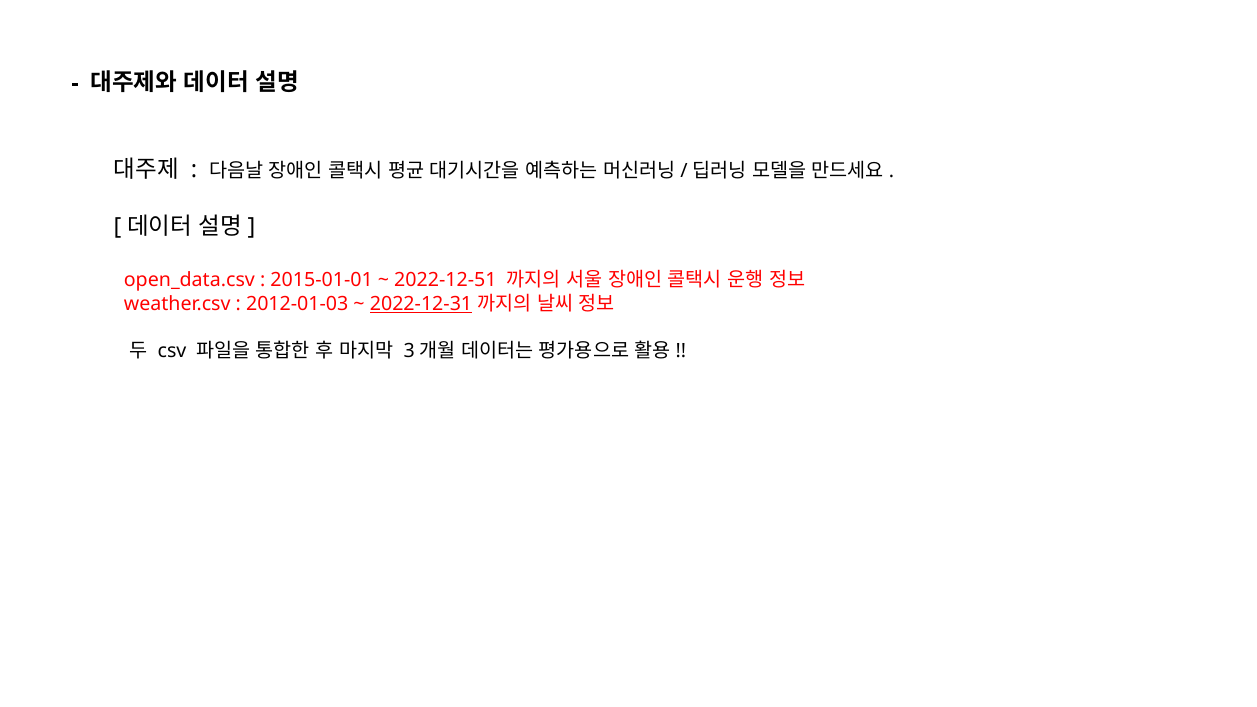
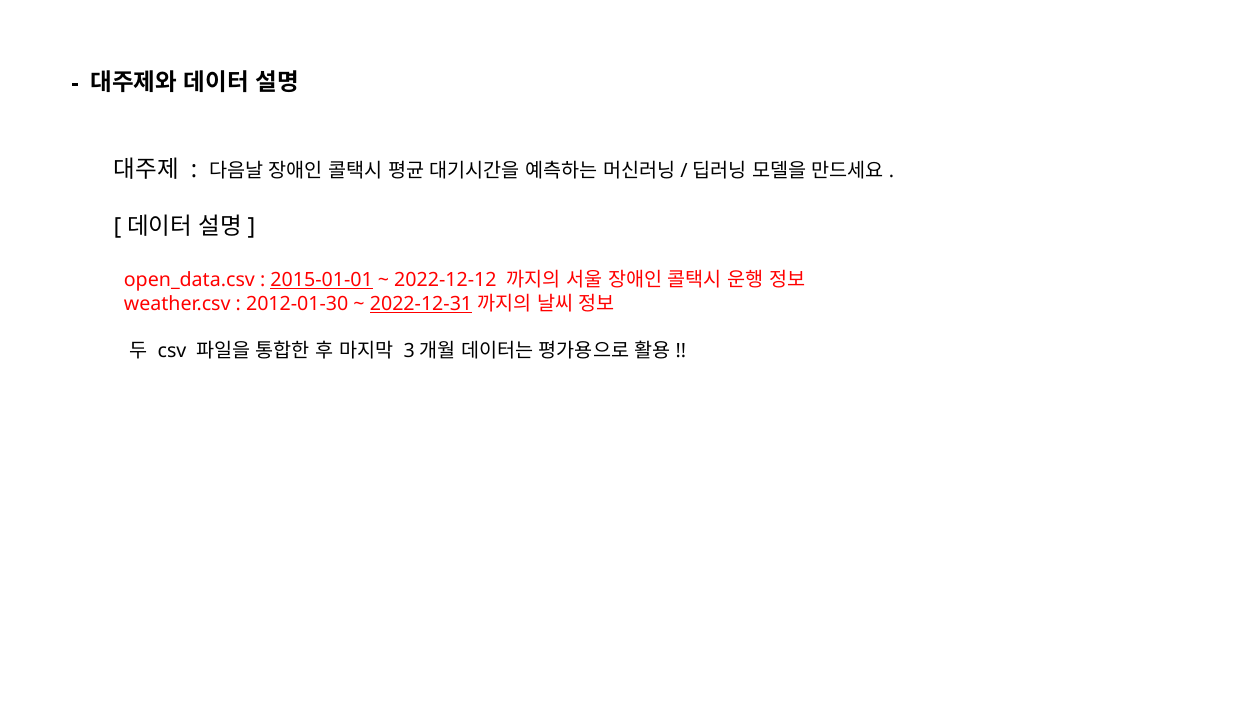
2015-01-01 underline: none -> present (322, 280)
2022-12-51: 2022-12-51 -> 2022-12-12 (445, 280)
2012-01-03: 2012-01-03 -> 2012-01-30 (297, 304)
